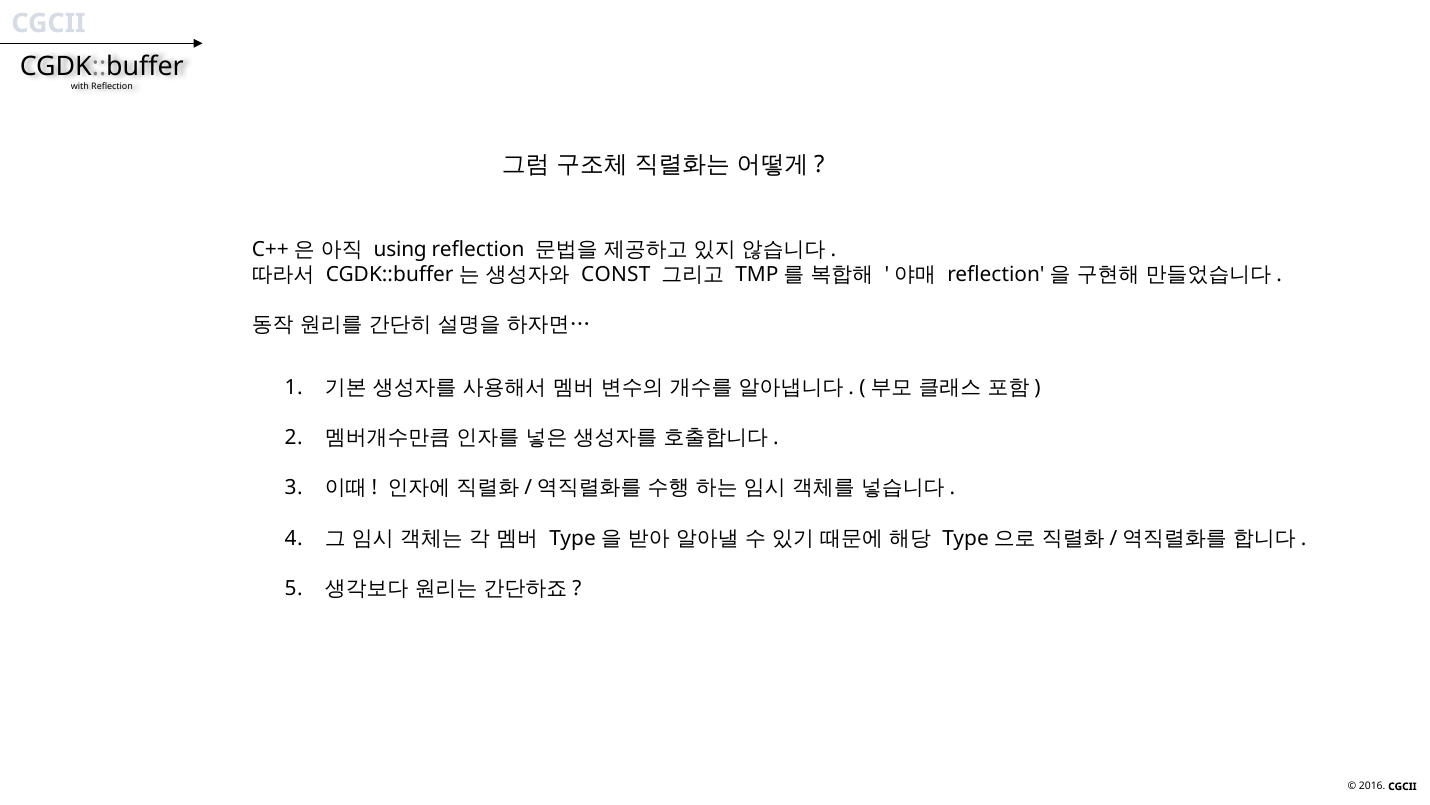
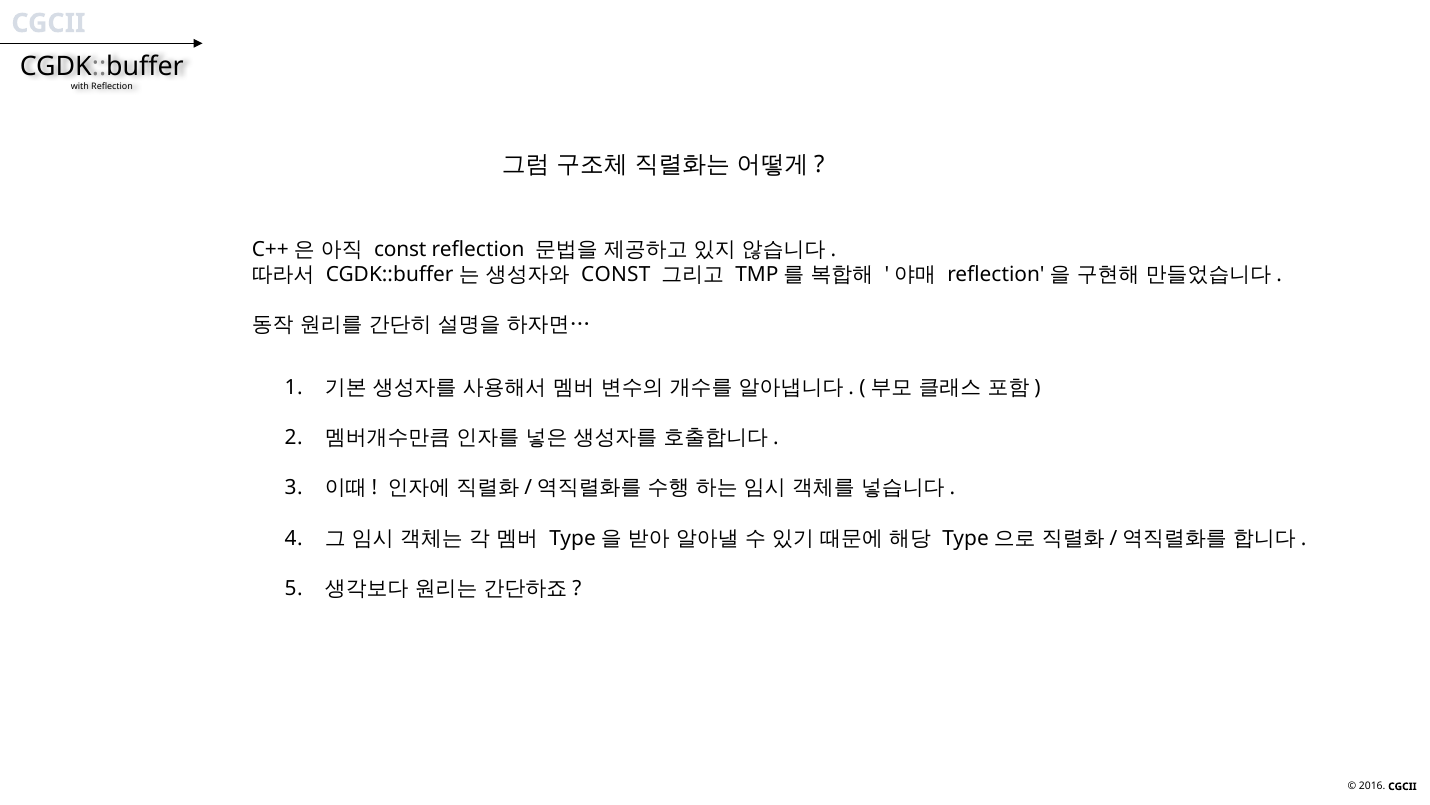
using: using -> const (400, 249)
